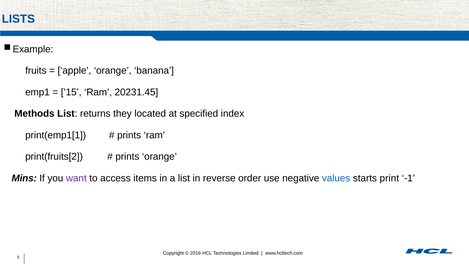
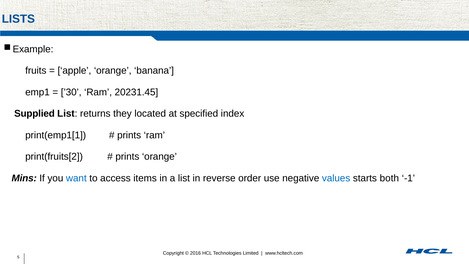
’15: ’15 -> ’30 (71, 92)
Methods: Methods -> Supplied (34, 114)
want colour: purple -> blue (76, 178)
print: print -> both (389, 178)
